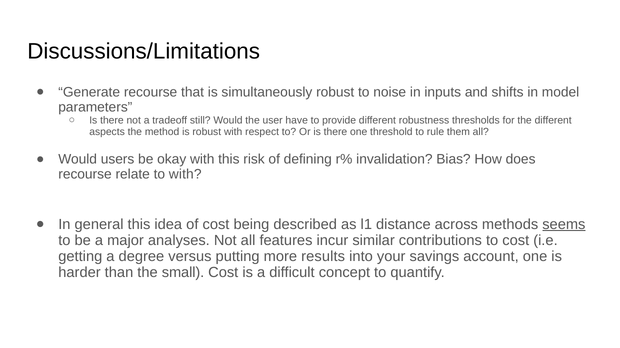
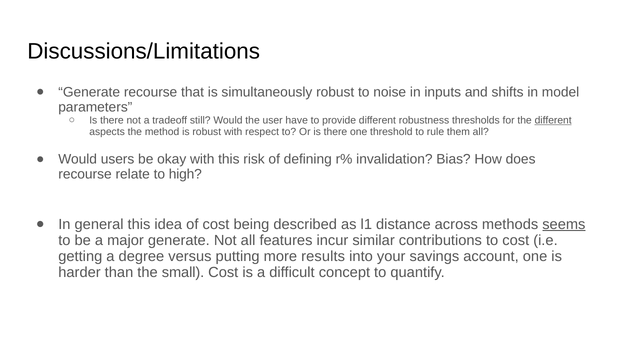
different underline: none -> present (553, 121)
to with: with -> high (185, 175)
major analyses: analyses -> generate (179, 241)
